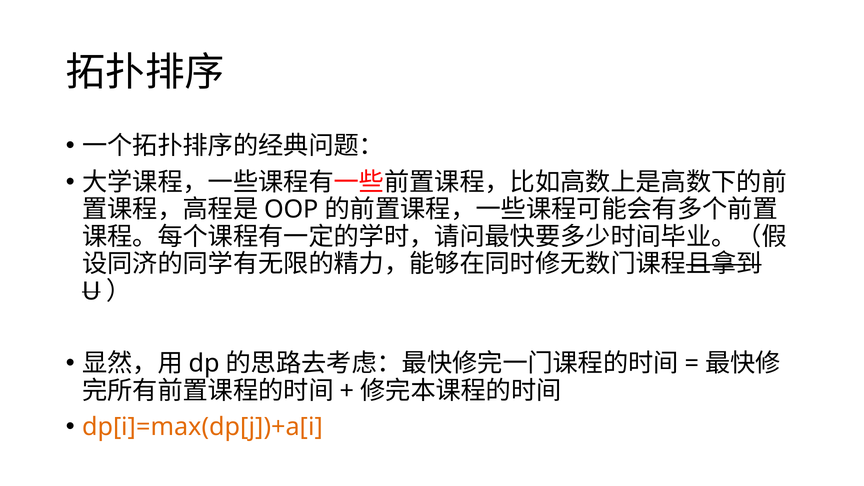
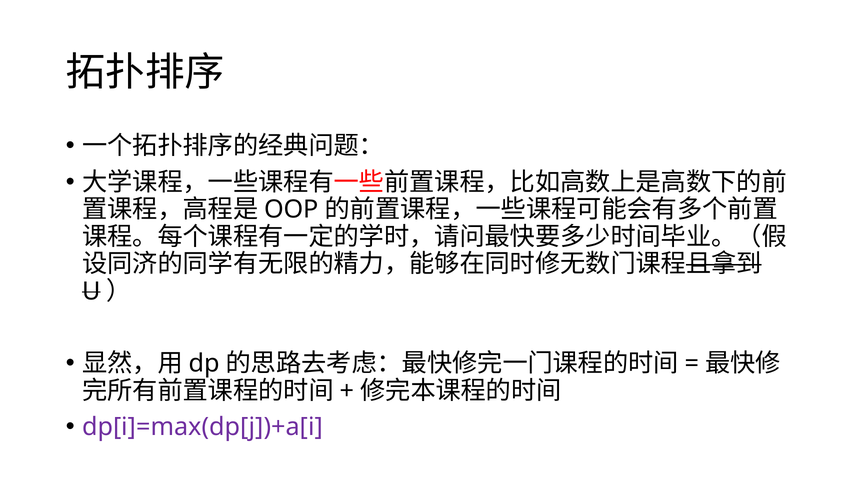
dp[i]=max(dp[j])+a[i colour: orange -> purple (202, 427)
